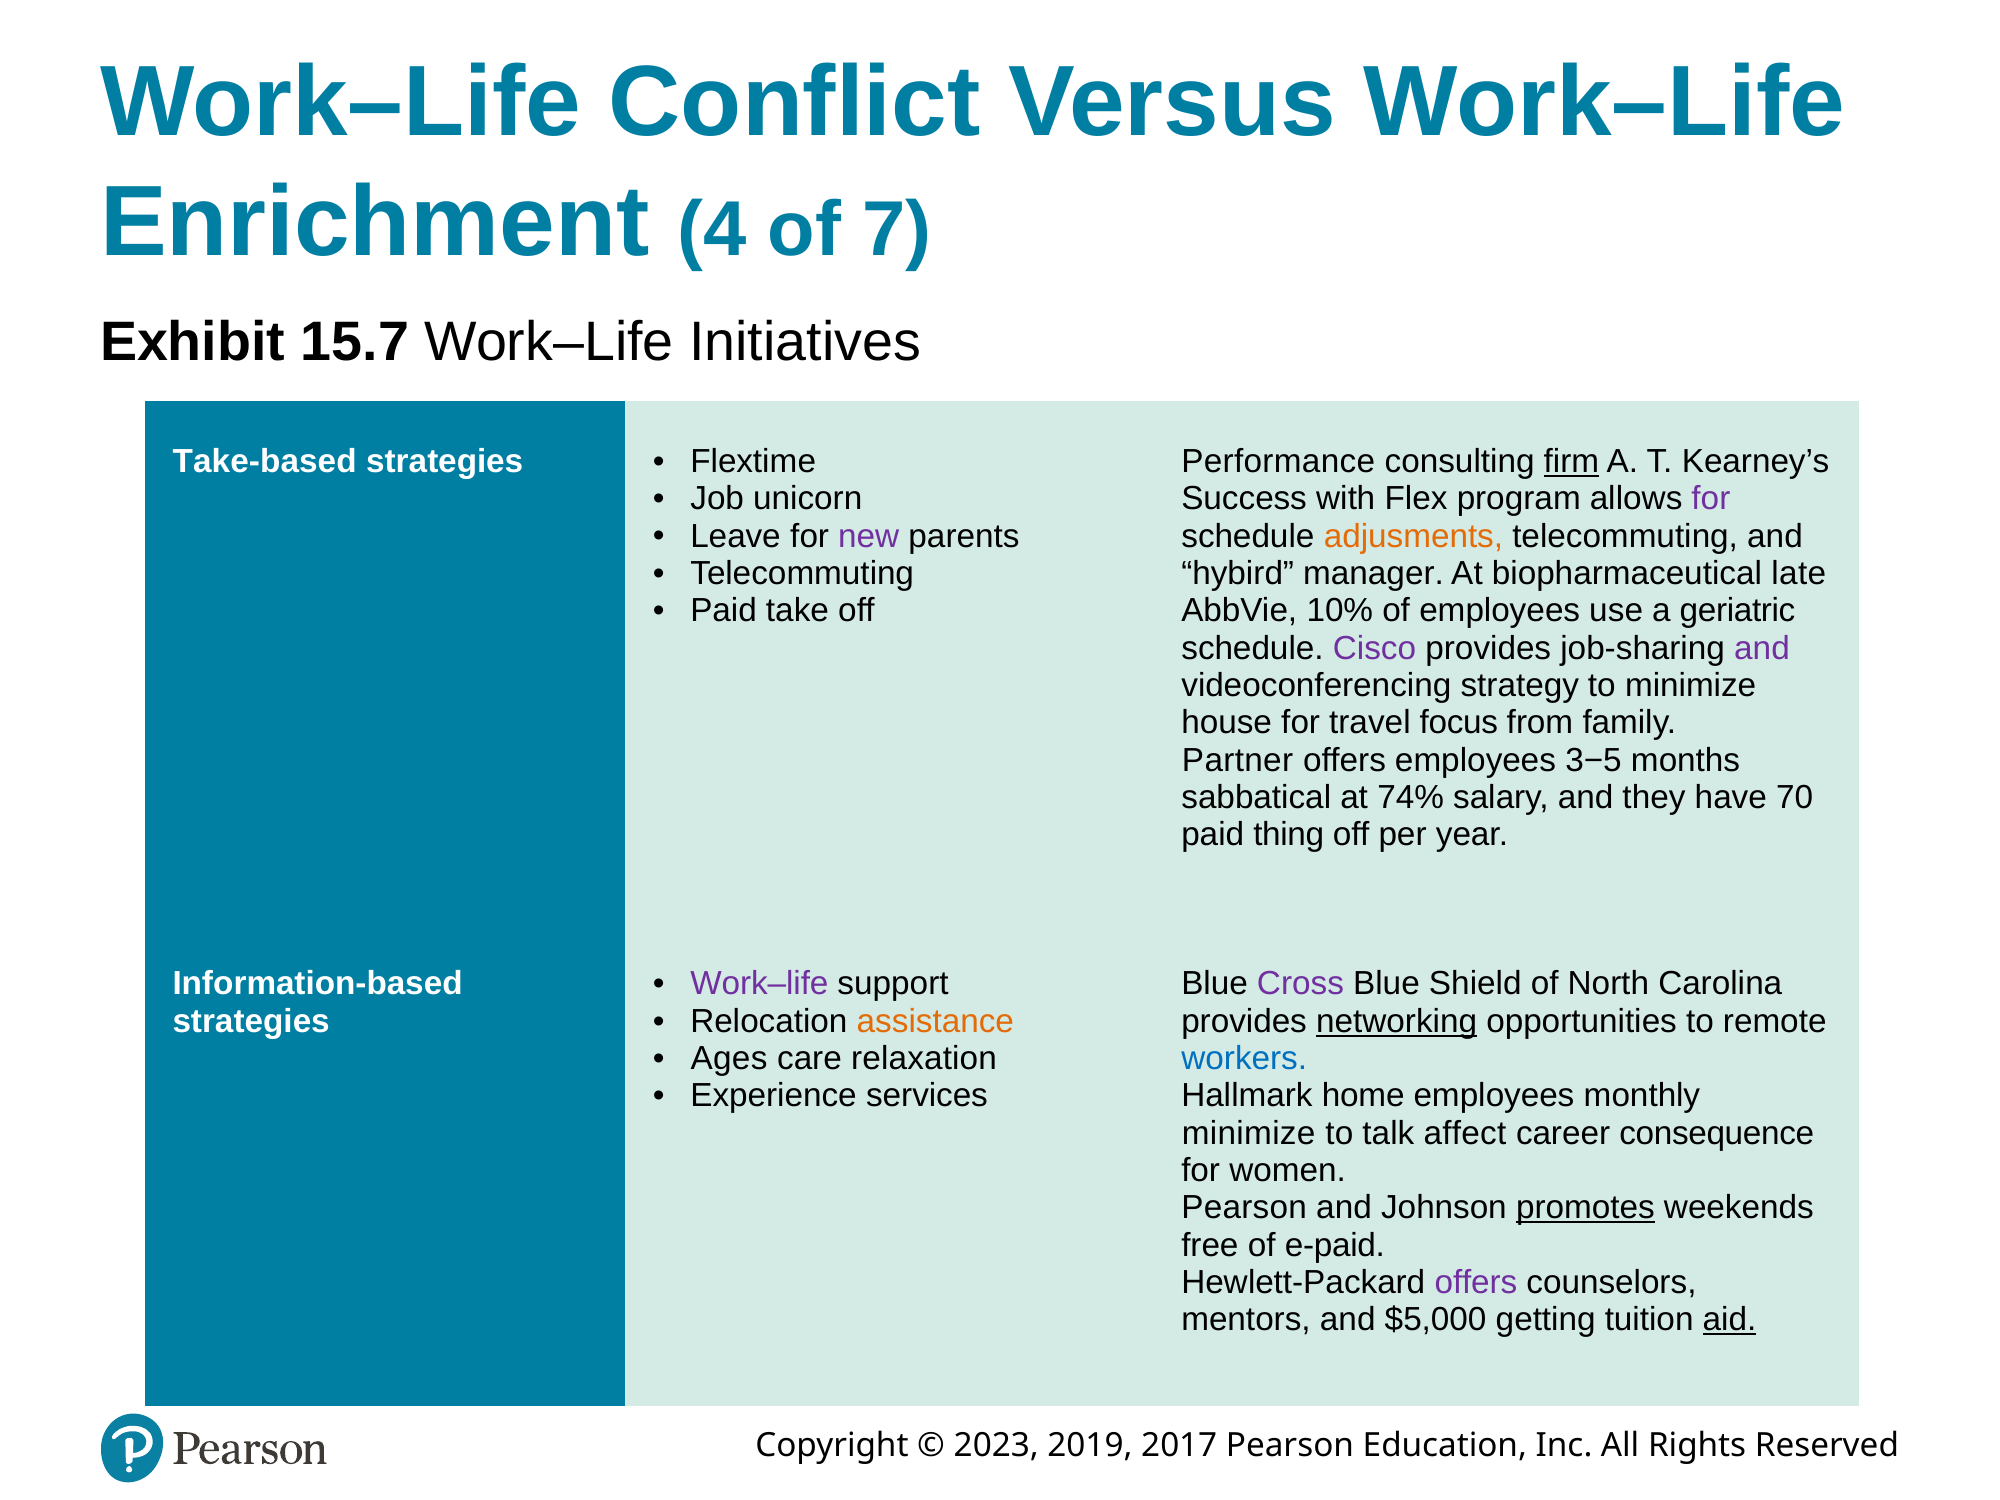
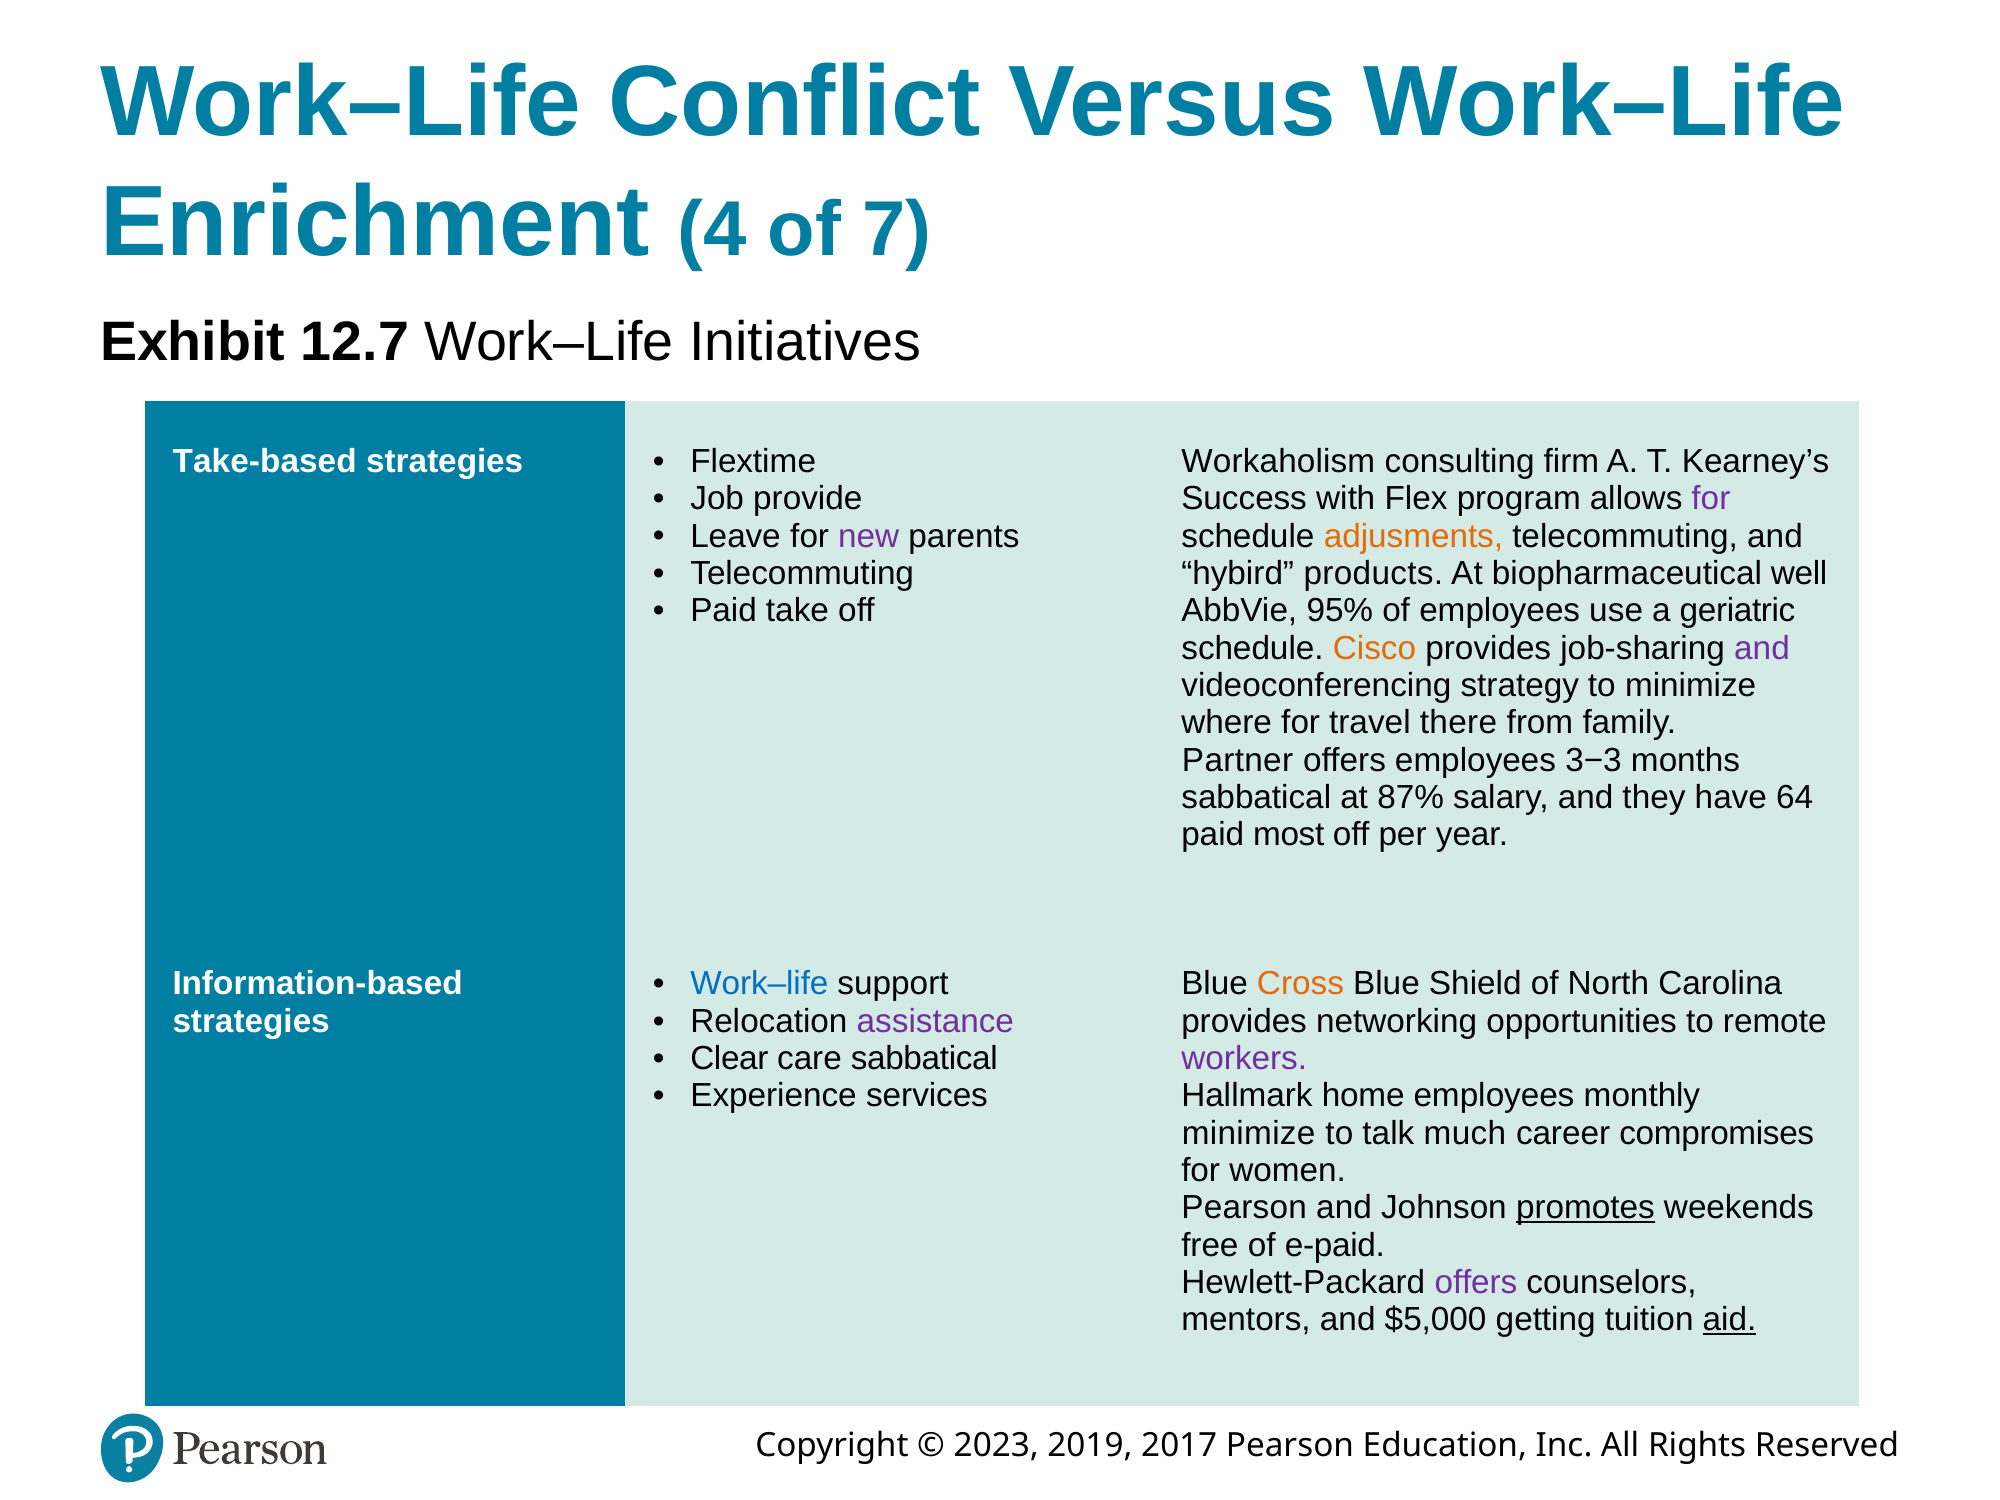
15.7: 15.7 -> 12.7 (355, 342)
Performance: Performance -> Workaholism (1278, 461)
firm underline: present -> none (1571, 461)
unicorn: unicorn -> provide (808, 499)
manager: manager -> products (1373, 573)
late: late -> well (1799, 573)
10%: 10% -> 95% (1340, 611)
Cisco colour: purple -> orange (1374, 648)
house: house -> where (1227, 723)
focus: focus -> there (1459, 723)
3−5: 3−5 -> 3−3 (1594, 760)
74%: 74% -> 87% (1411, 797)
70: 70 -> 64 (1795, 797)
thing: thing -> most (1289, 835)
Work–life colour: purple -> blue (759, 984)
Cross colour: purple -> orange (1301, 984)
assistance colour: orange -> purple (935, 1021)
networking underline: present -> none (1397, 1021)
Ages: Ages -> Clear (729, 1059)
care relaxation: relaxation -> sabbatical (924, 1059)
workers colour: blue -> purple (1244, 1059)
affect: affect -> much (1465, 1133)
consequence: consequence -> compromises (1717, 1133)
